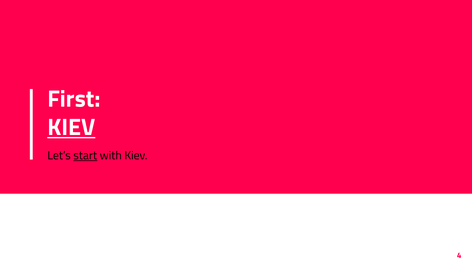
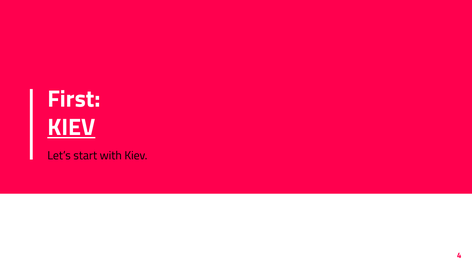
start underline: present -> none (85, 155)
